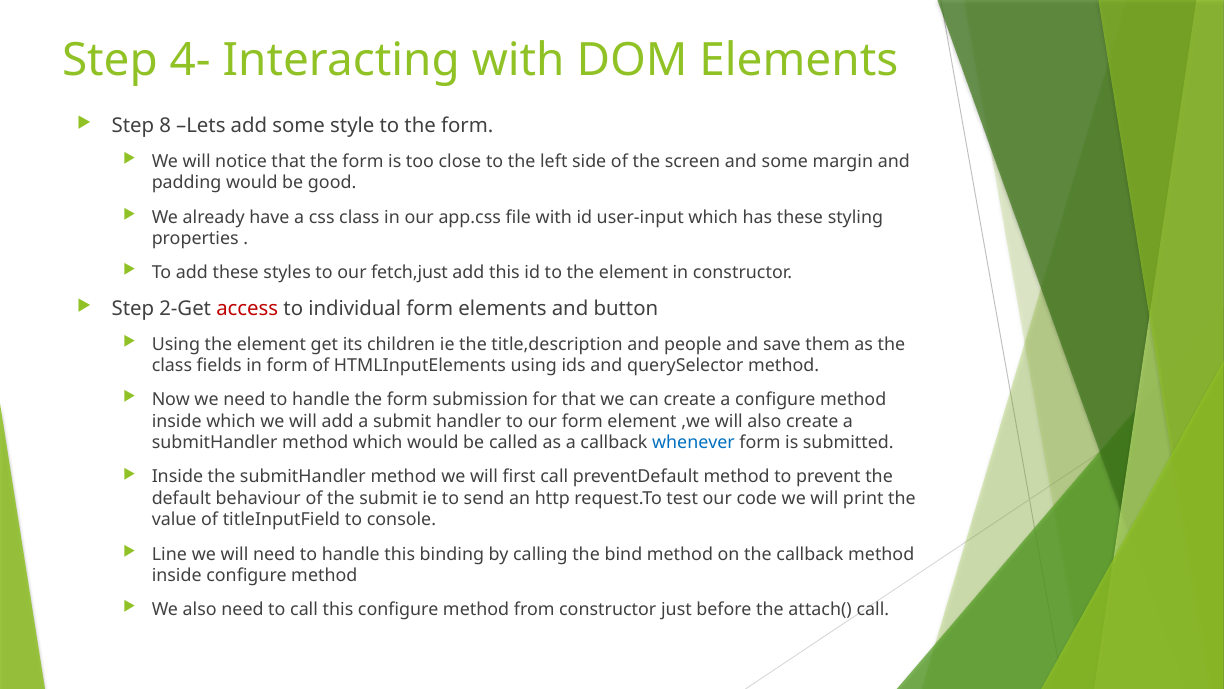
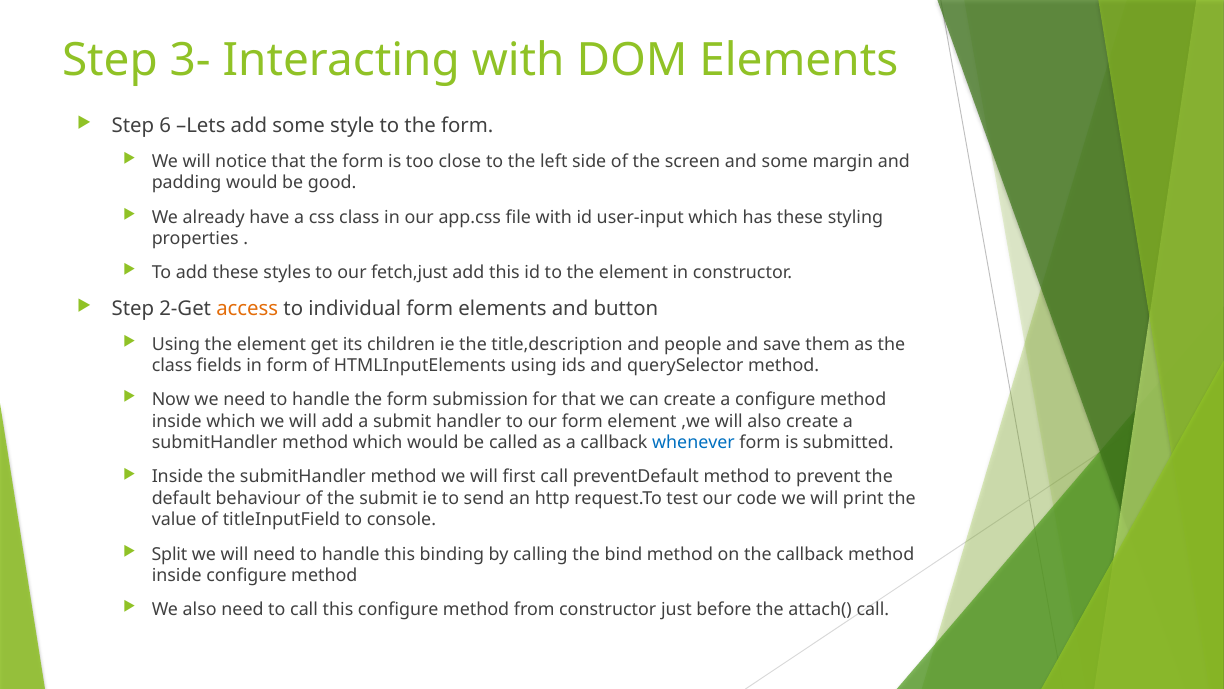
4-: 4- -> 3- (190, 60)
8: 8 -> 6 (165, 126)
access colour: red -> orange (247, 308)
Line: Line -> Split (169, 554)
